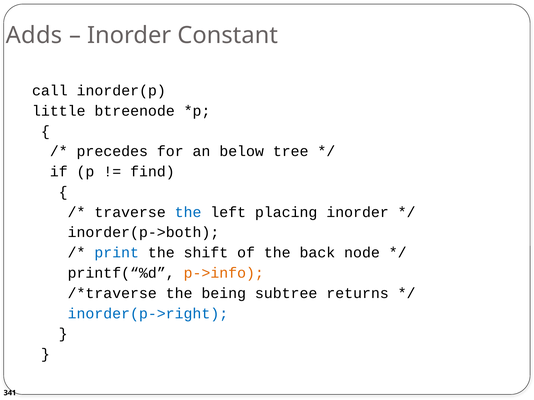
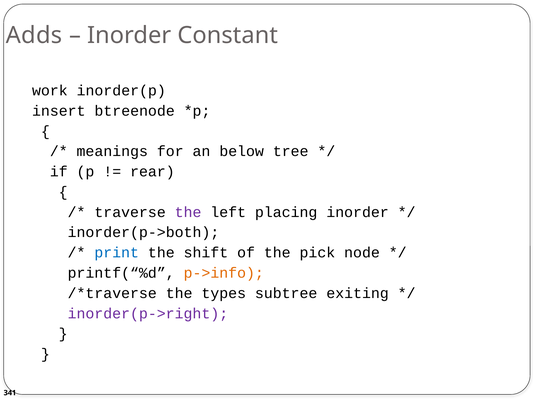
call: call -> work (50, 91)
little: little -> insert (59, 111)
precedes: precedes -> meanings (112, 152)
find: find -> rear (152, 172)
the colour: blue -> purple (188, 212)
back: back -> pick (317, 253)
being: being -> types (224, 294)
returns: returns -> exiting (358, 294)
inorder(p->right colour: blue -> purple (148, 314)
